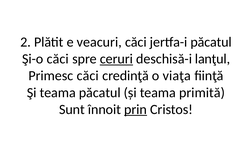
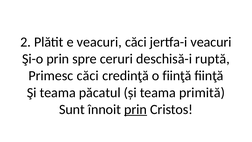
jertfa-i păcatul: păcatul -> veacuri (211, 42)
Şi-o căci: căci -> prin (58, 59)
ceruri underline: present -> none (116, 59)
lanţul: lanţul -> ruptă (212, 59)
o viaţa: viaţa -> fiinţă (177, 76)
